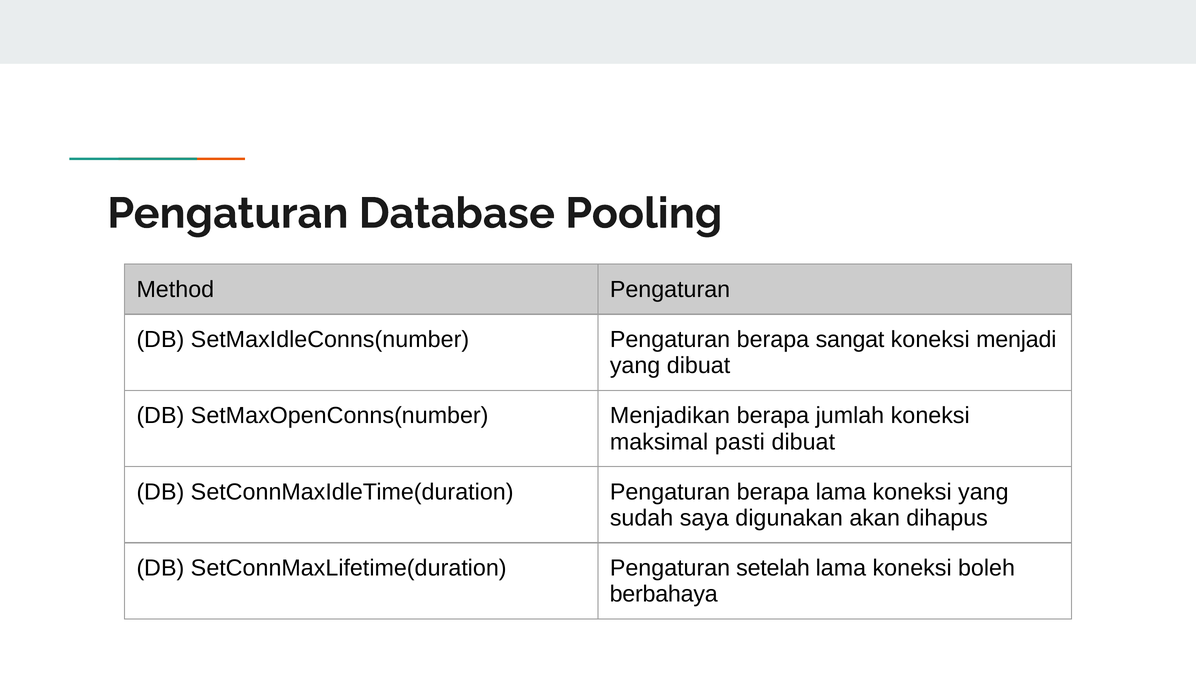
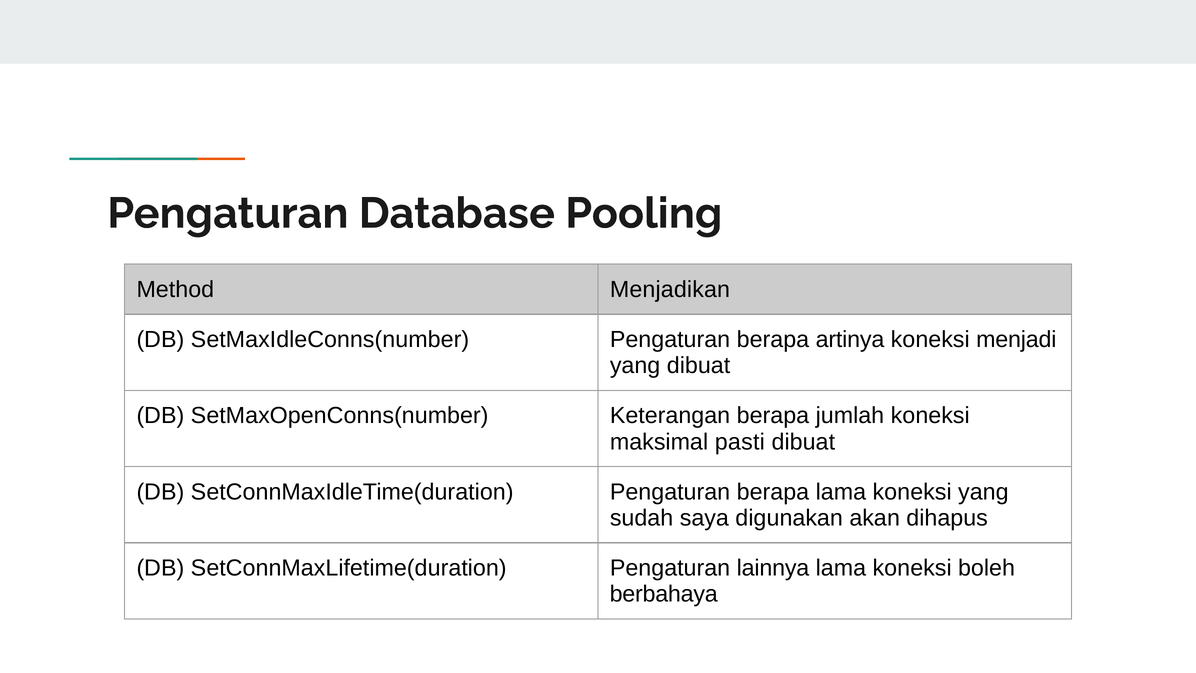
Method Pengaturan: Pengaturan -> Menjadikan (670, 289)
sangat: sangat -> artinya (850, 339)
Menjadikan: Menjadikan -> Keterangan (670, 416)
setelah: setelah -> lainnya (773, 568)
